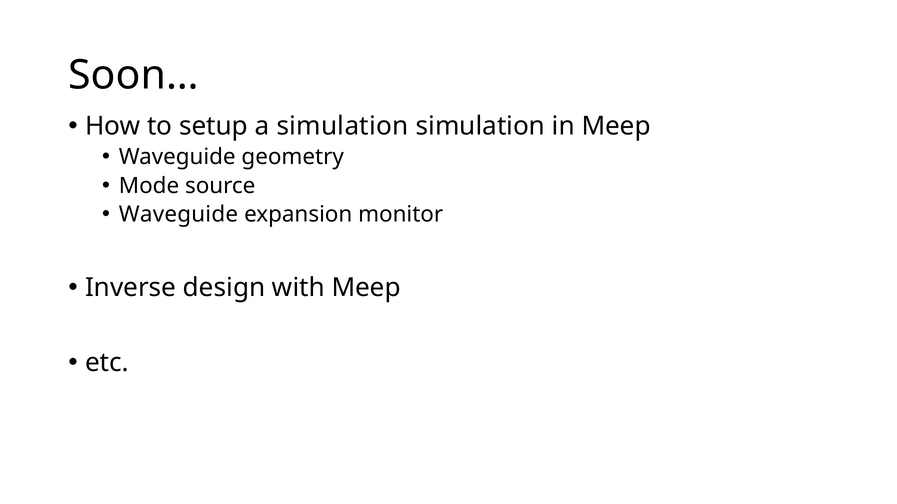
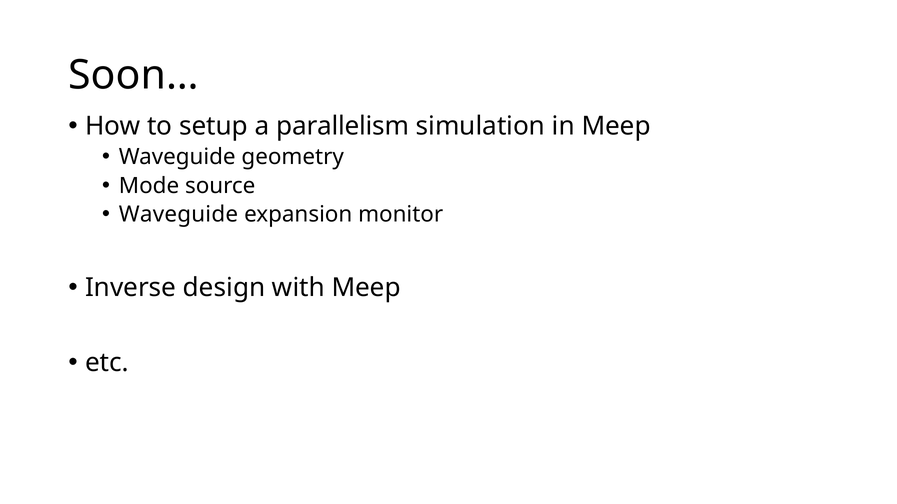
a simulation: simulation -> parallelism (343, 126)
